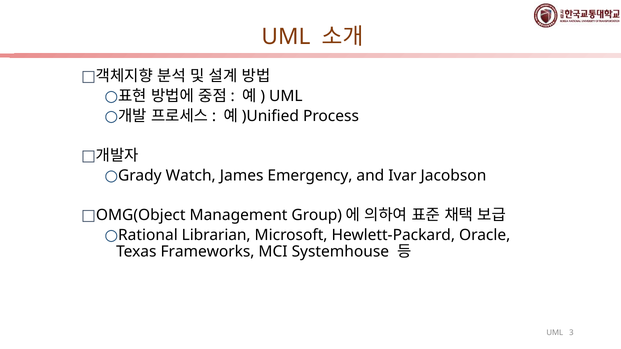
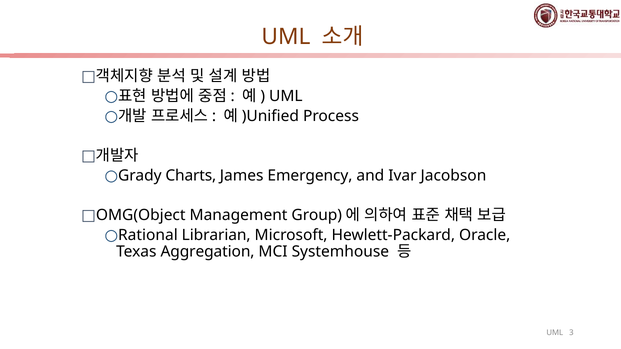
Watch: Watch -> Charts (191, 176)
Frameworks: Frameworks -> Aggregation (208, 252)
